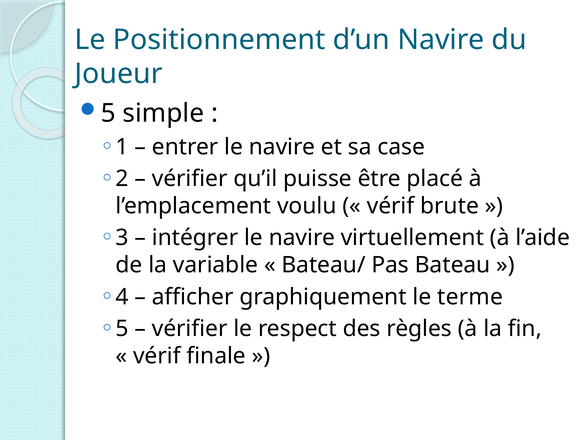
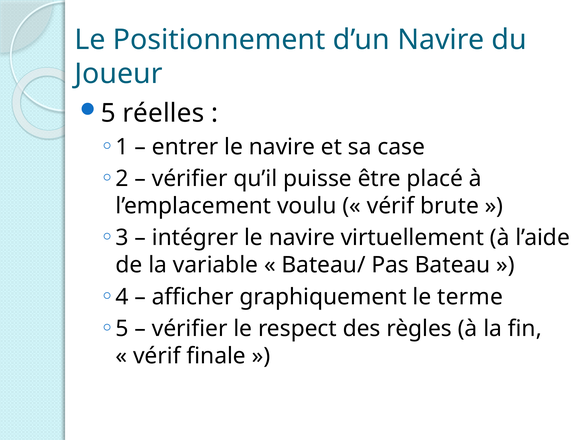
simple: simple -> réelles (163, 113)
